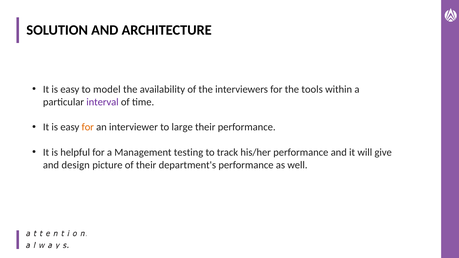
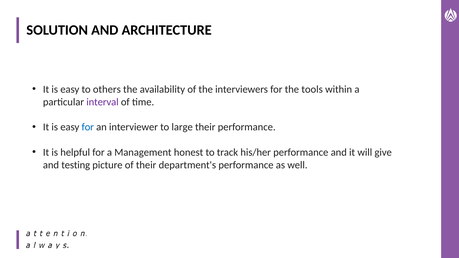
model: model -> others (107, 89)
for colour: orange -> blue (88, 127)
testing: testing -> honest (189, 153)
design: design -> testing (76, 165)
